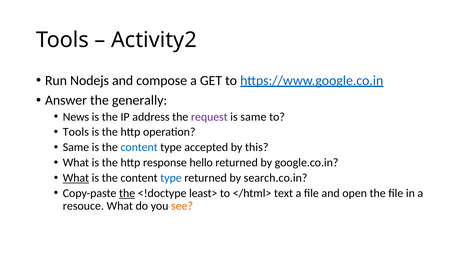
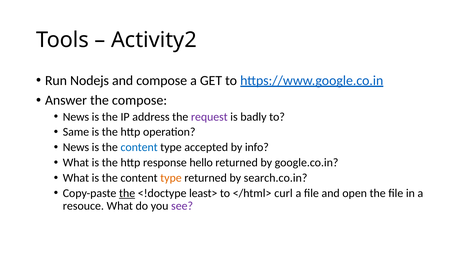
the generally: generally -> compose (140, 100)
is same: same -> badly (253, 117)
Tools: Tools -> Same (76, 132)
Same: Same -> News (76, 147)
this: this -> info (257, 147)
What underline: present -> none (76, 178)
type colour: blue -> orange (171, 178)
text: text -> curl (283, 193)
see colour: orange -> purple (182, 206)
